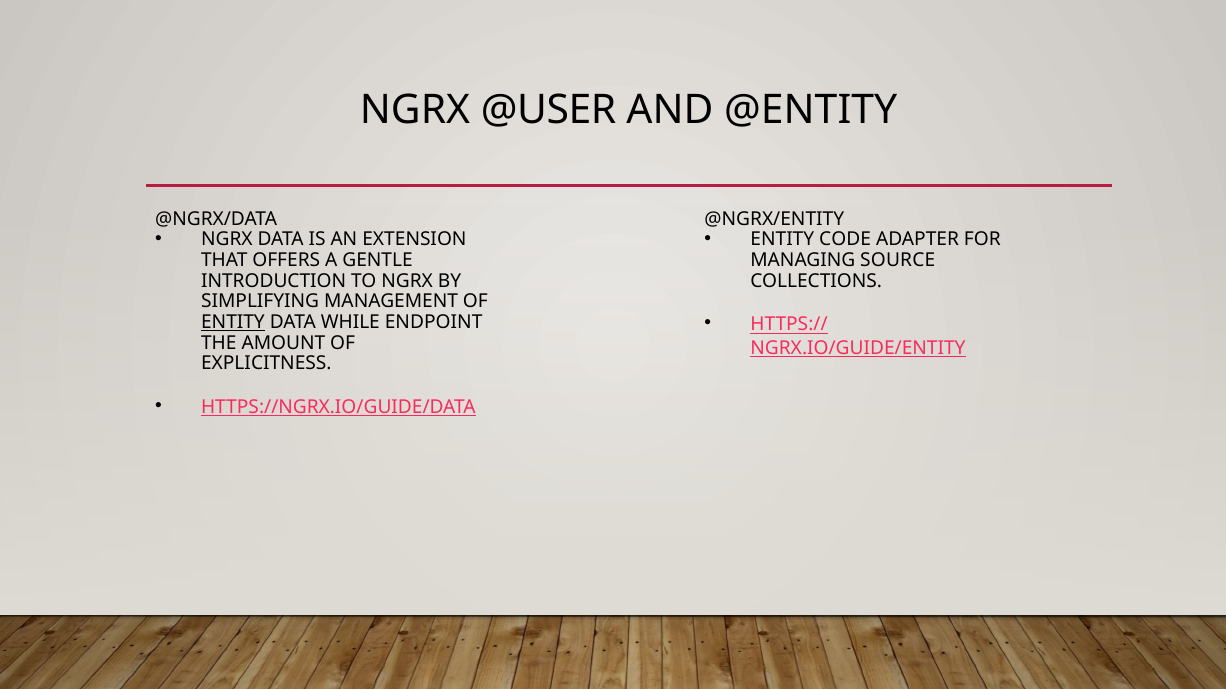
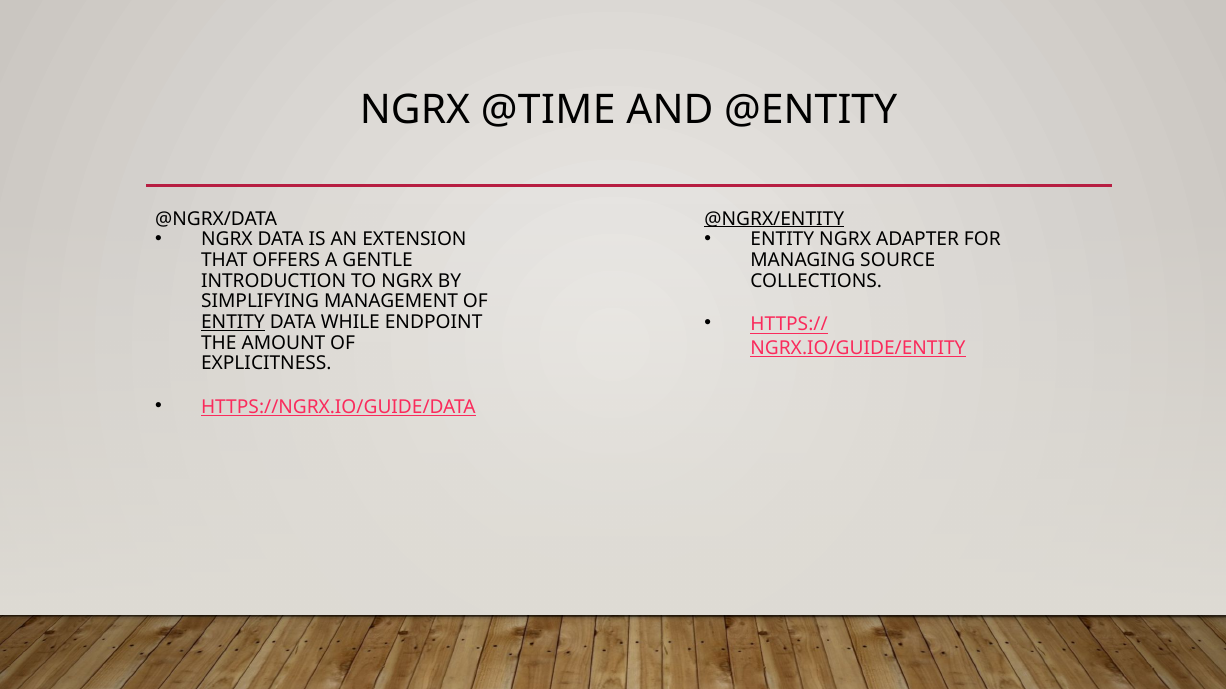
@USER: @USER -> @TIME (548, 110)
@NGRX/ENTITY underline: none -> present (774, 219)
ENTITY CODE: CODE -> NGRX (845, 240)
